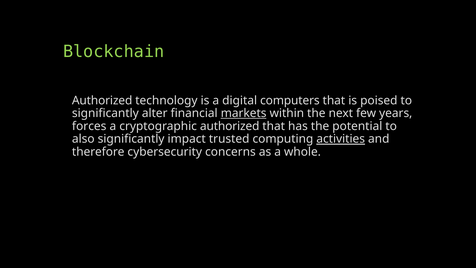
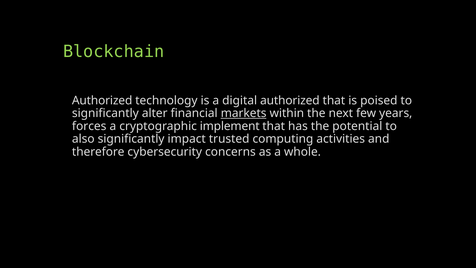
digital computers: computers -> authorized (290, 100)
cryptographic authorized: authorized -> implement (230, 126)
activities underline: present -> none (341, 139)
